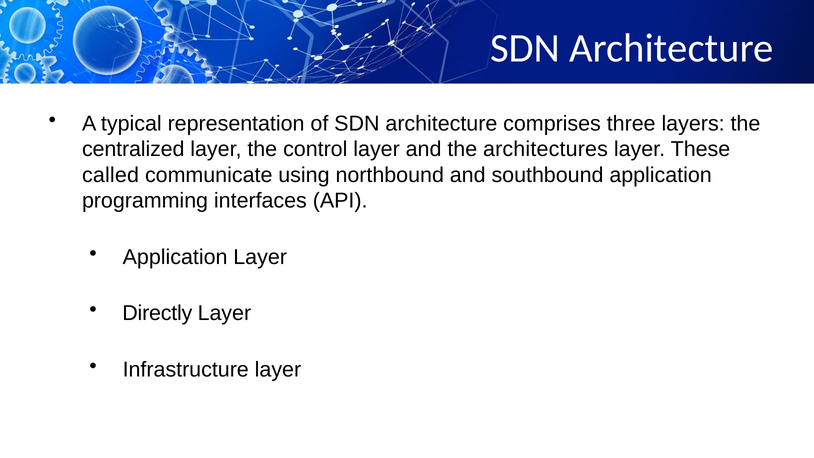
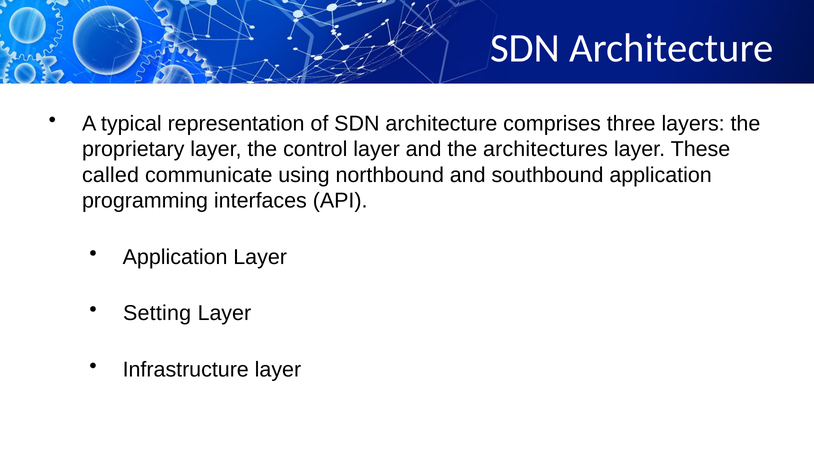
centralized: centralized -> proprietary (133, 149)
Directly: Directly -> Setting (157, 313)
